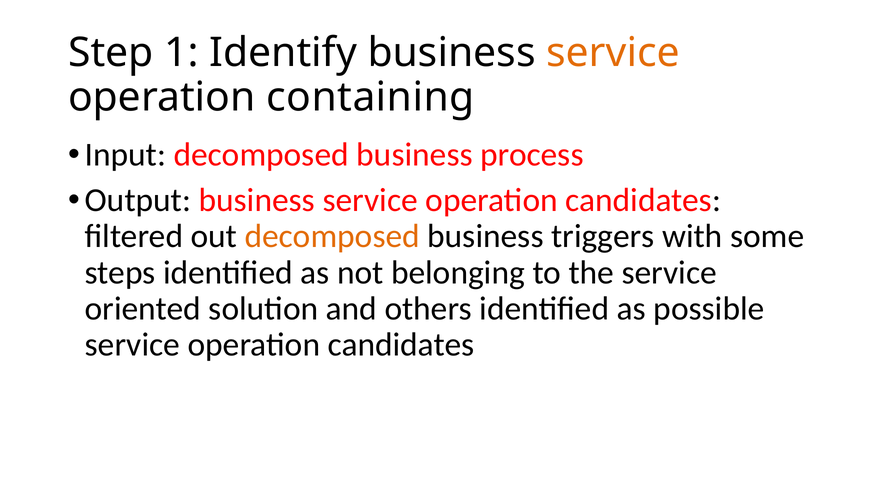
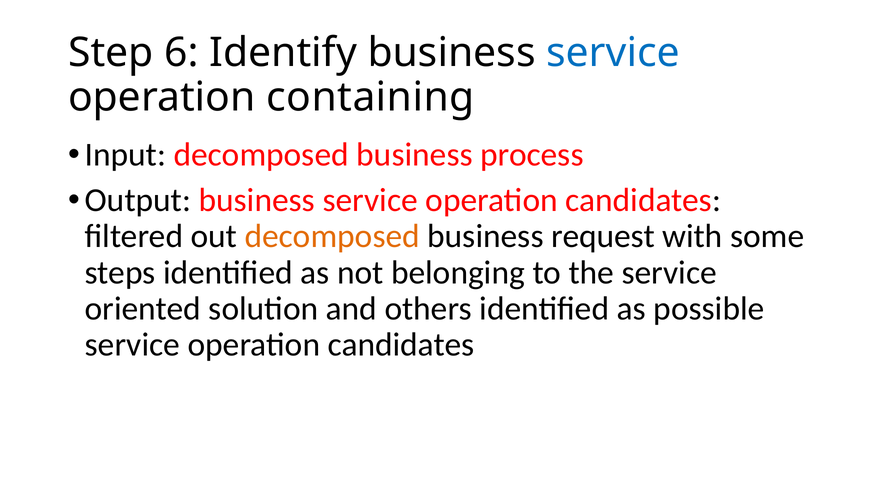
1: 1 -> 6 (181, 53)
service colour: orange -> blue (613, 53)
triggers: triggers -> request (603, 237)
